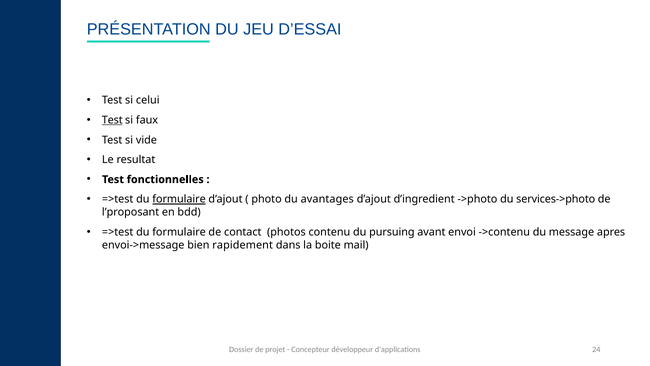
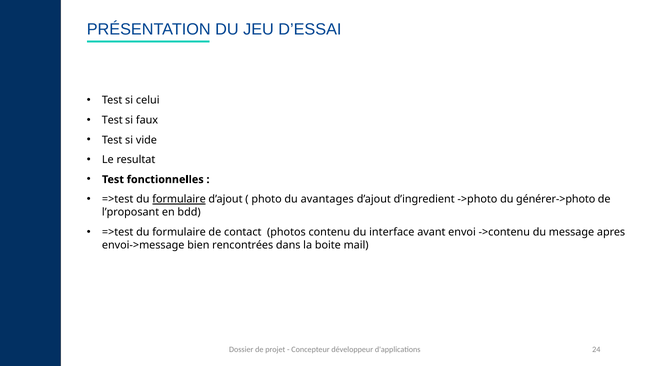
Test underline: present -> none (112, 120)
services->photo: services->photo -> générer->photo (556, 199)
pursuing: pursuing -> interface (392, 232)
rapidement: rapidement -> rencontrées (243, 245)
